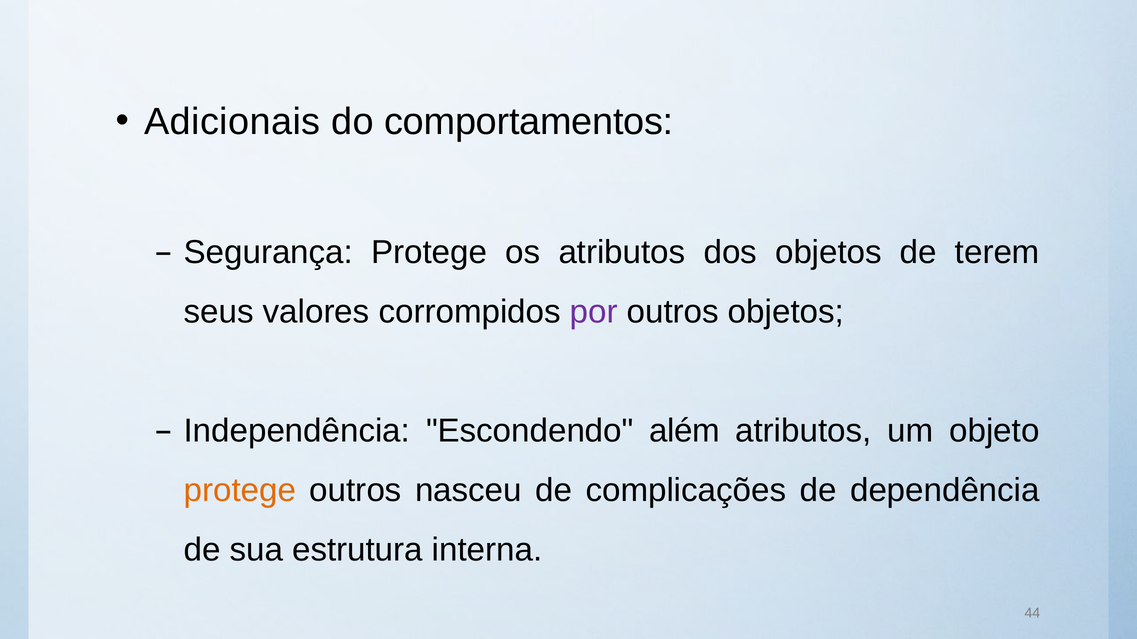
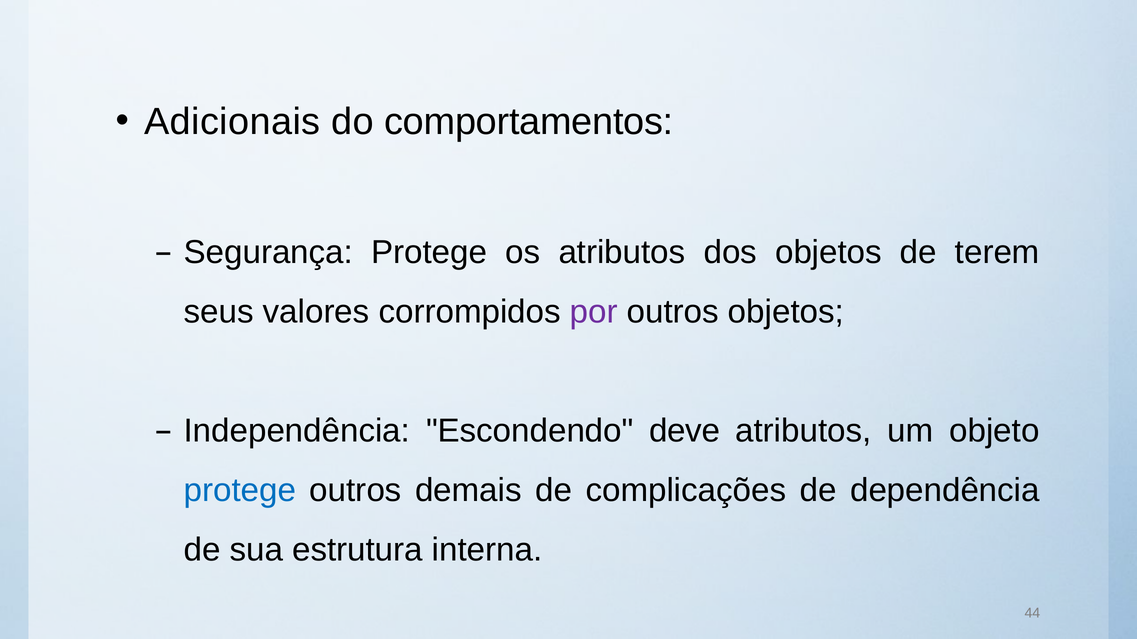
além: além -> deve (685, 431)
protege colour: orange -> blue (240, 491)
nasceu: nasceu -> demais (468, 491)
